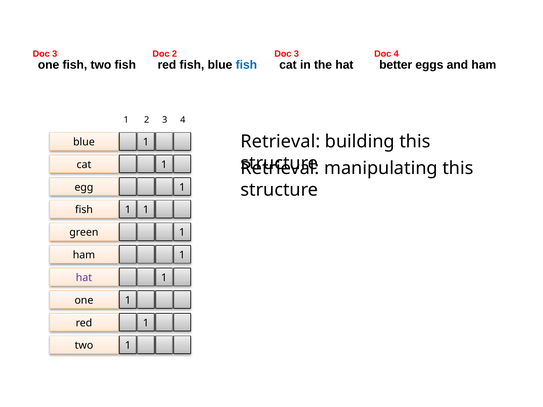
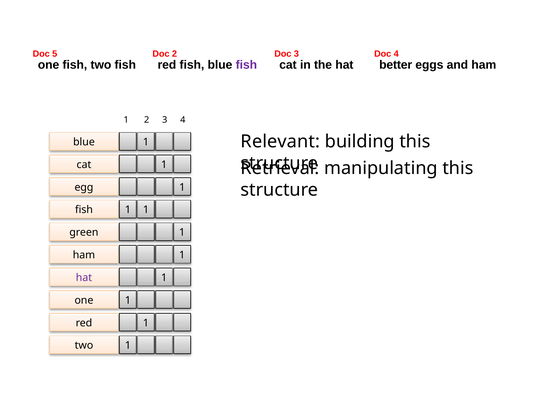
3: 3 -> 5 (55, 54)
fish colour: blue -> purple (246, 65)
Retrieval: Retrieval -> Relevant (280, 141)
